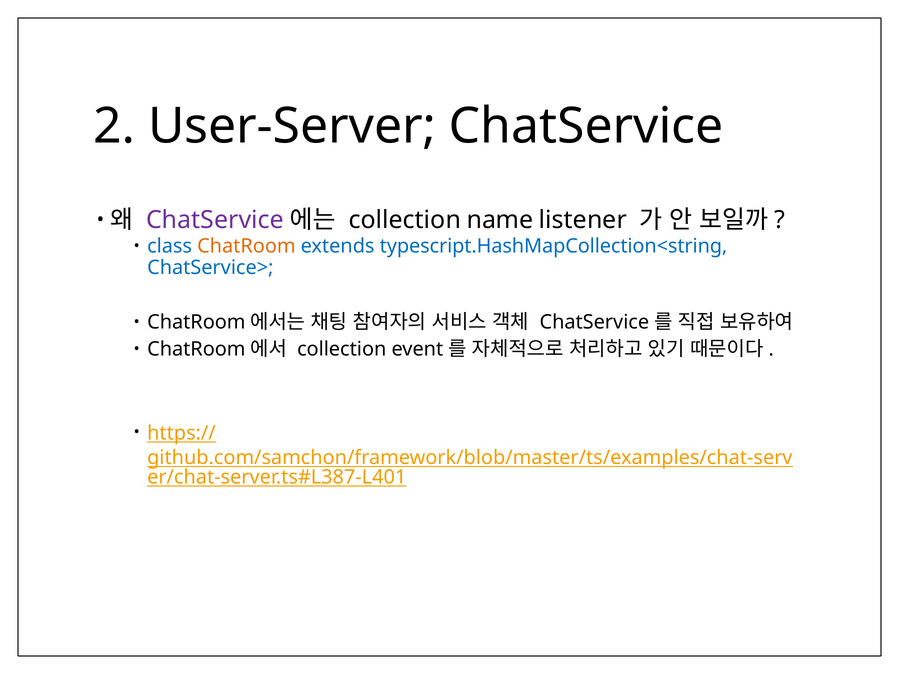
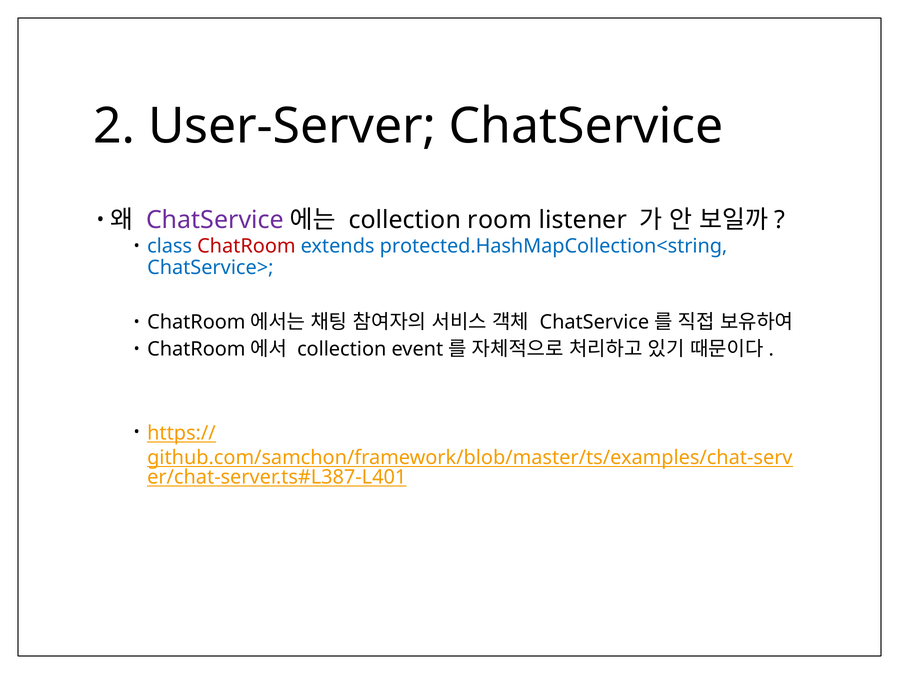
name: name -> room (500, 220)
ChatRoom colour: orange -> red (246, 246)
typescript.HashMapCollection<string: typescript.HashMapCollection<string -> protected.HashMapCollection<string (554, 246)
